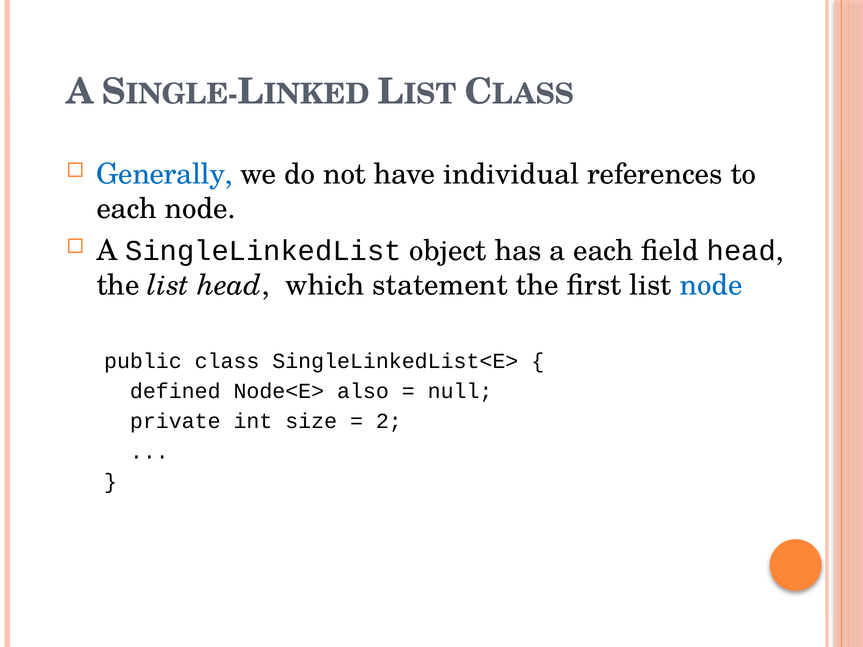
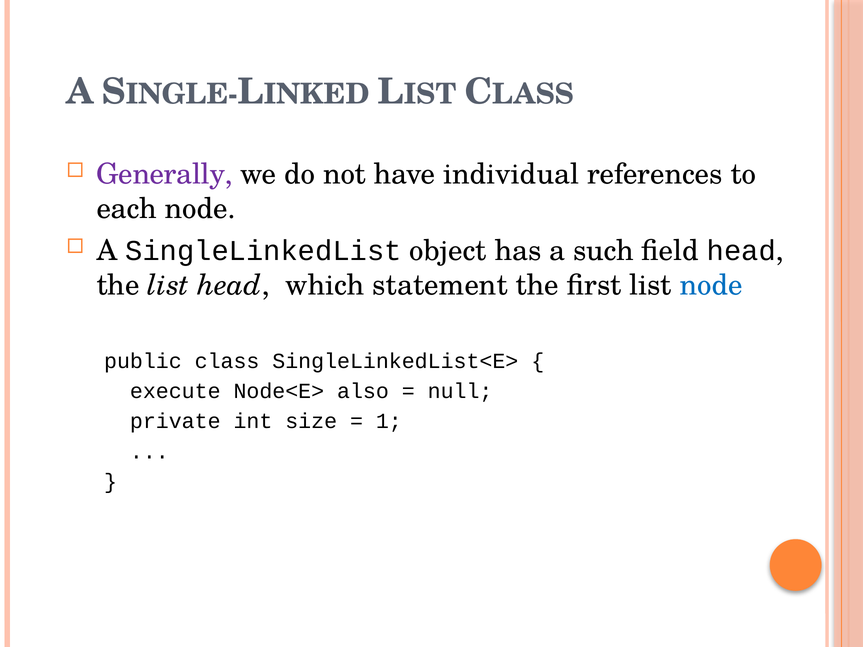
Generally colour: blue -> purple (165, 175)
a each: each -> such (603, 251)
defined: defined -> execute (175, 391)
2: 2 -> 1 (389, 421)
